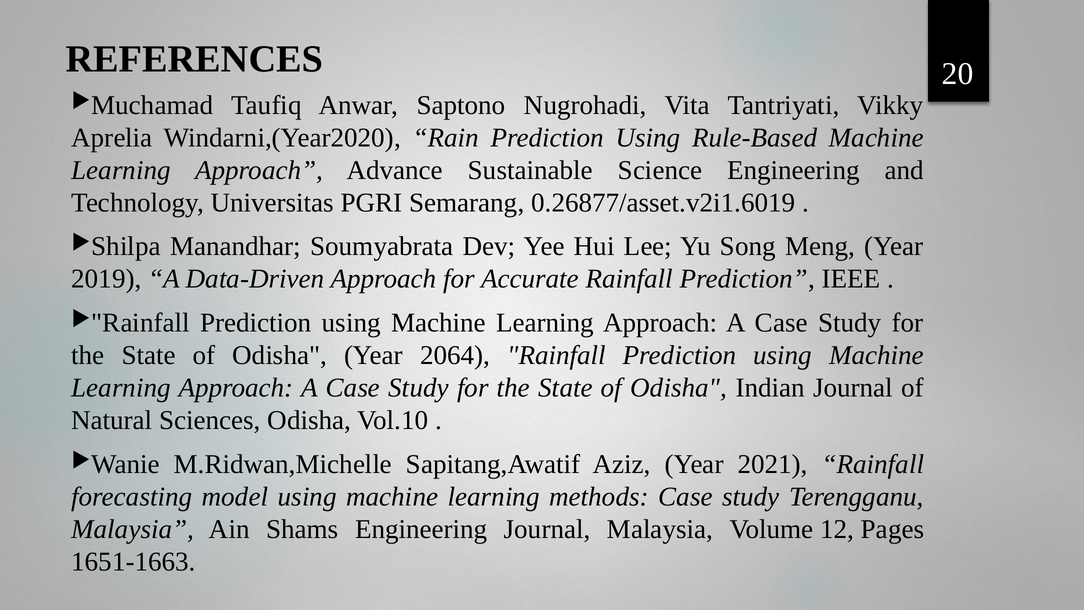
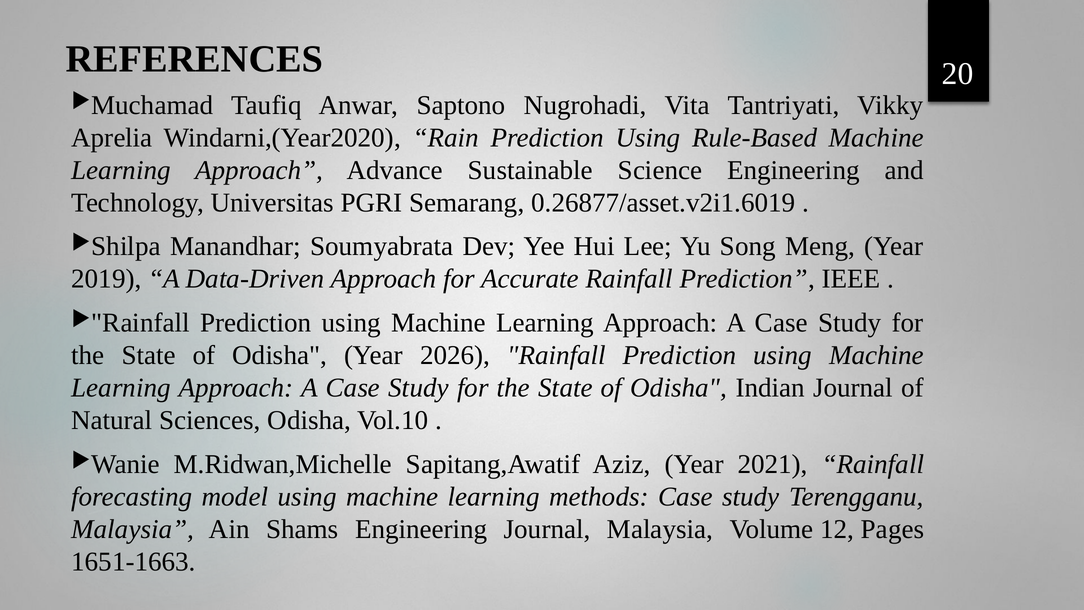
2064: 2064 -> 2026 (455, 355)
